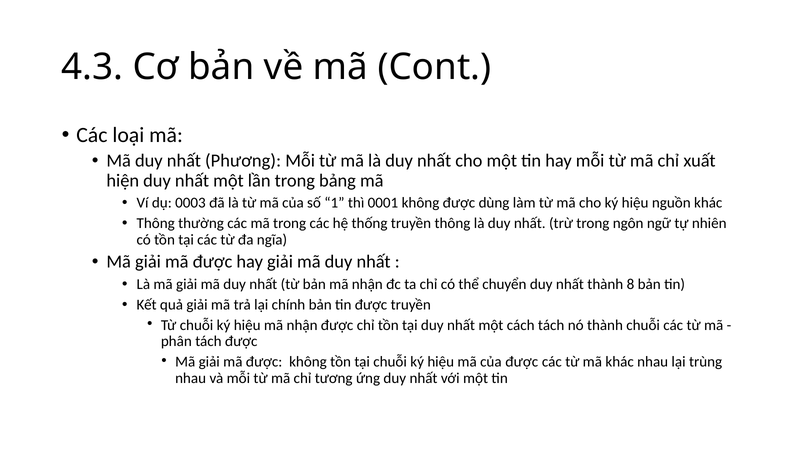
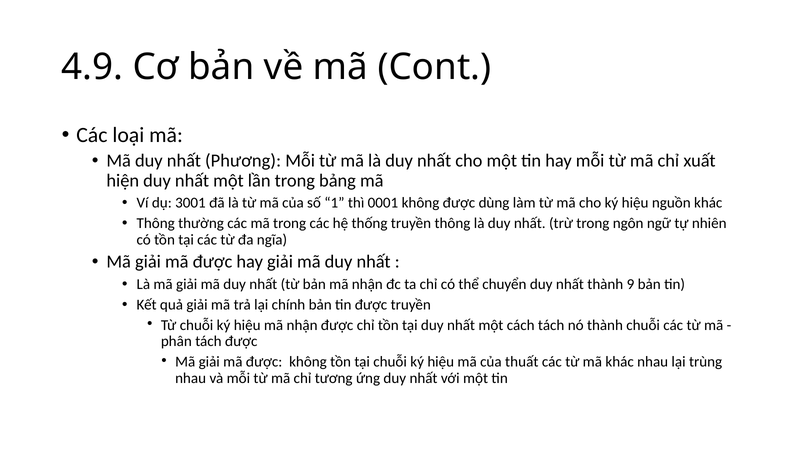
4.3: 4.3 -> 4.9 (92, 67)
0003: 0003 -> 3001 (190, 203)
8: 8 -> 9 (631, 284)
của được: được -> thuất (522, 362)
